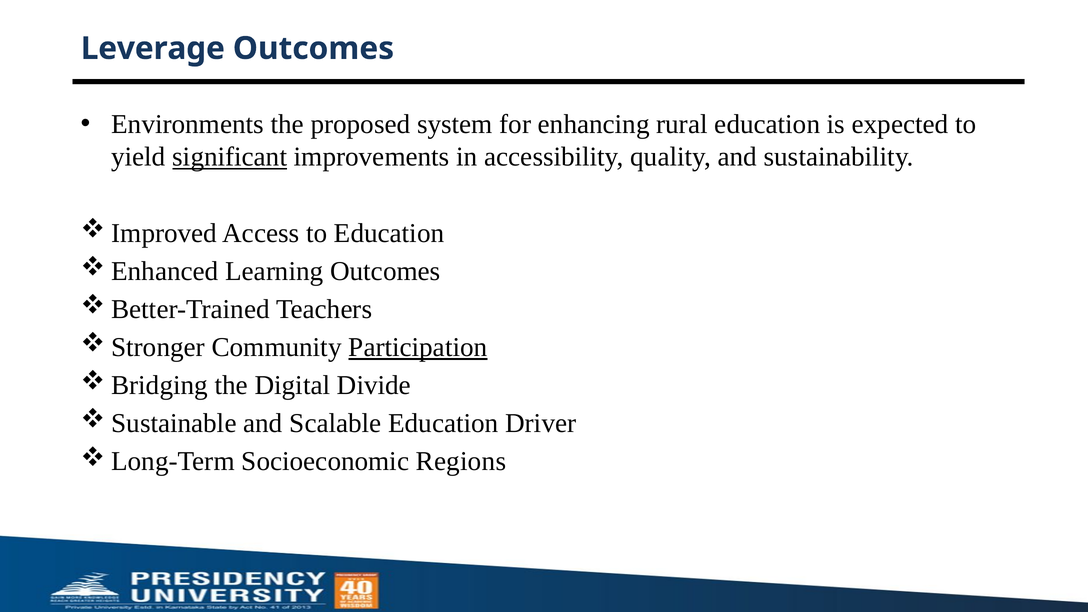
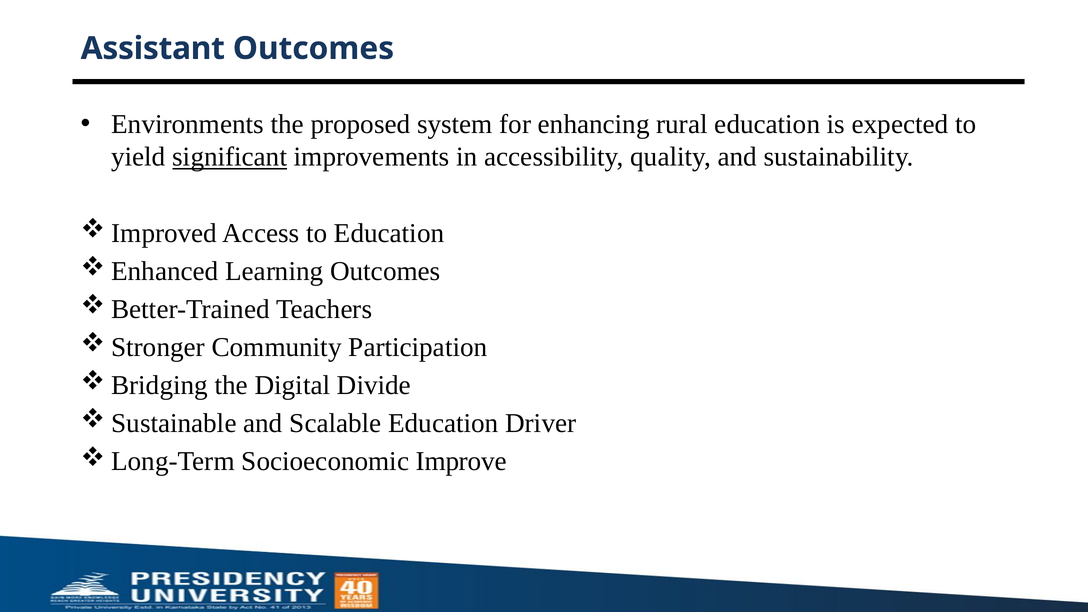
Leverage: Leverage -> Assistant (153, 48)
Participation underline: present -> none (418, 347)
Regions: Regions -> Improve (461, 462)
